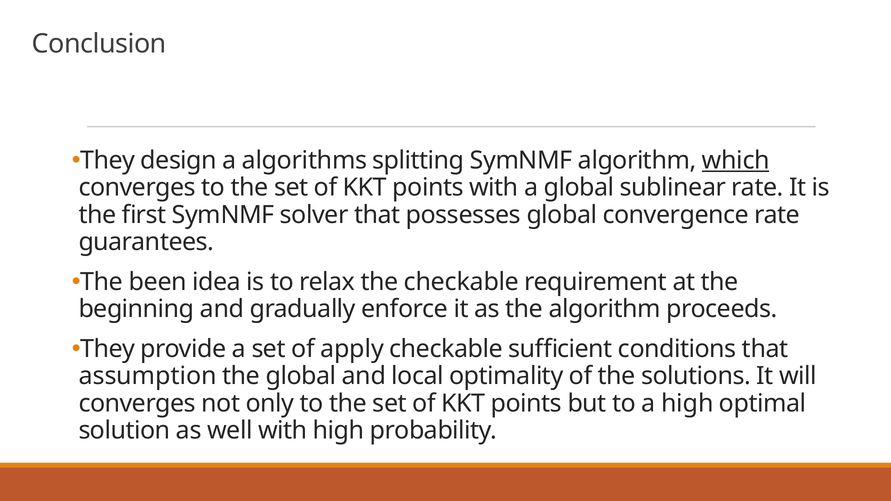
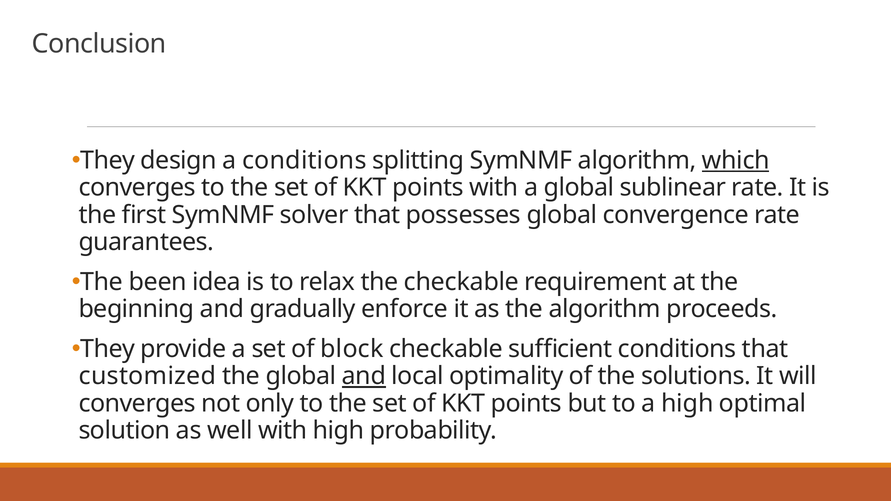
a algorithms: algorithms -> conditions (304, 161)
apply: apply -> block (352, 349)
assumption: assumption -> customized (147, 376)
and underline: none -> present (364, 376)
